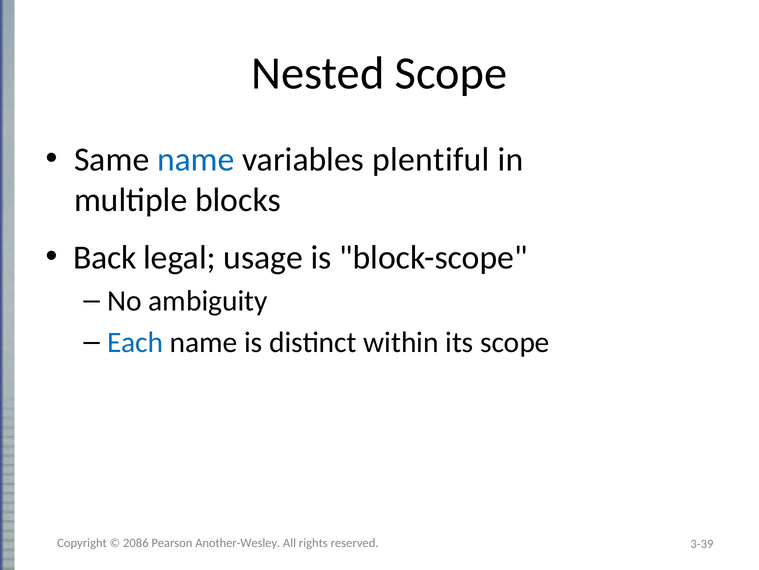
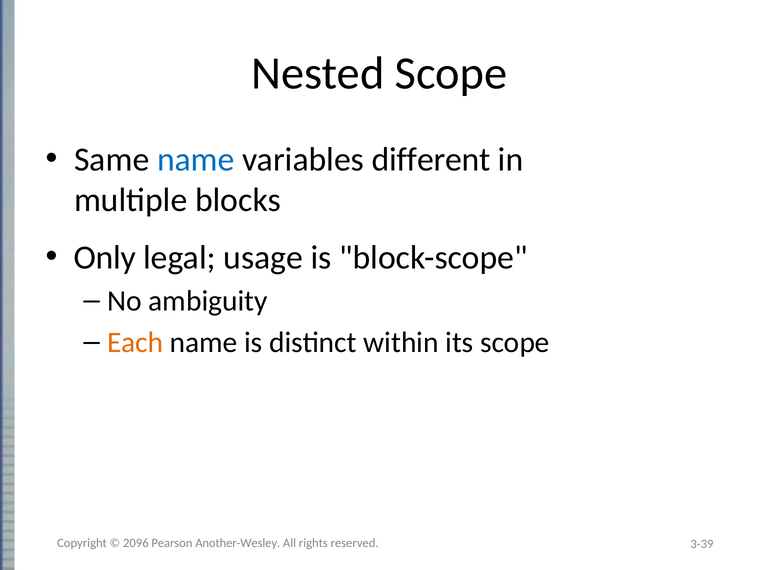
plentiful: plentiful -> different (431, 159)
Back: Back -> Only (105, 257)
Each colour: blue -> orange (135, 342)
2086: 2086 -> 2096 (136, 542)
